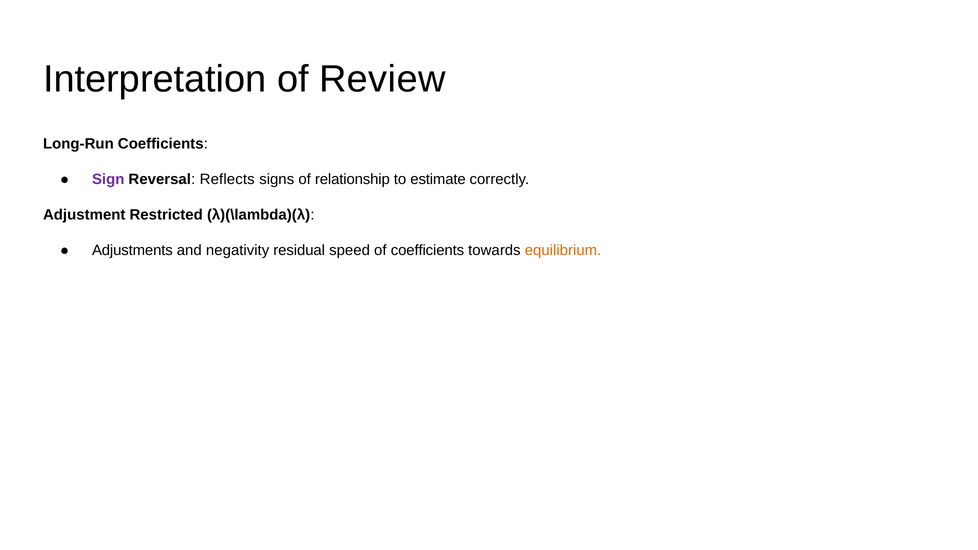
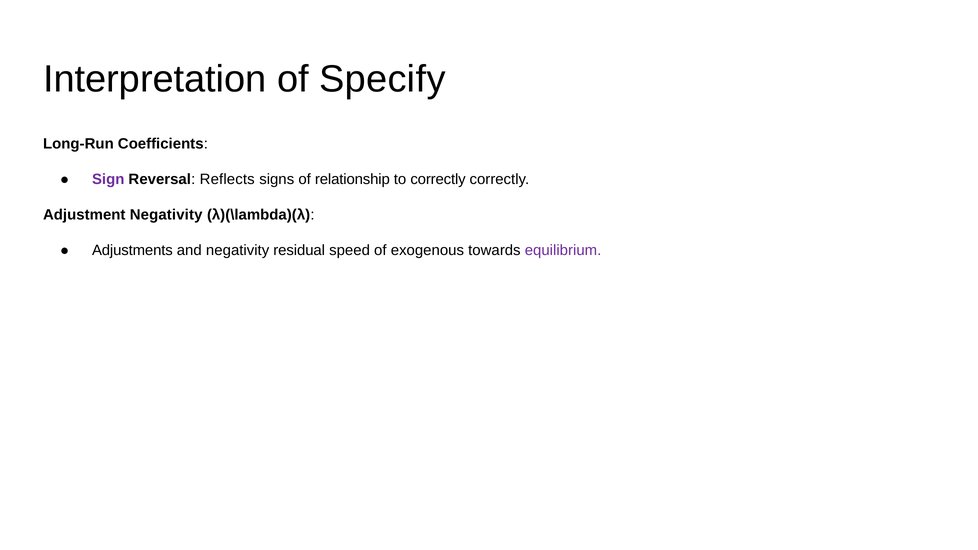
Review: Review -> Specify (382, 79)
to estimate: estimate -> correctly (438, 179)
Adjustment Restricted: Restricted -> Negativity (166, 215)
of coefficients: coefficients -> exogenous (427, 250)
equilibrium colour: orange -> purple (563, 250)
